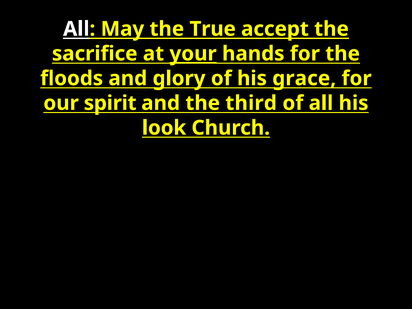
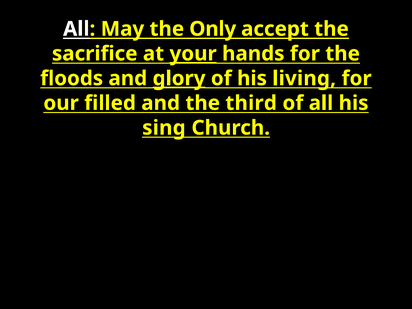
True: True -> Only (213, 29)
glory underline: none -> present (179, 78)
grace: grace -> living (304, 78)
spirit: spirit -> filled (110, 103)
look: look -> sing (164, 128)
